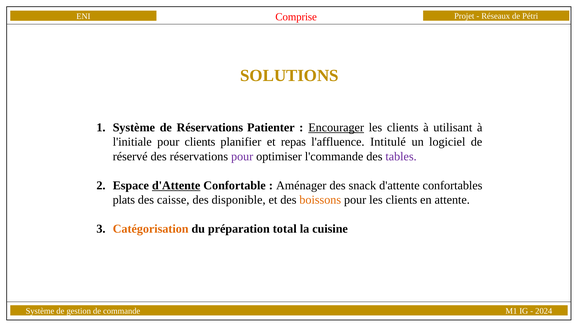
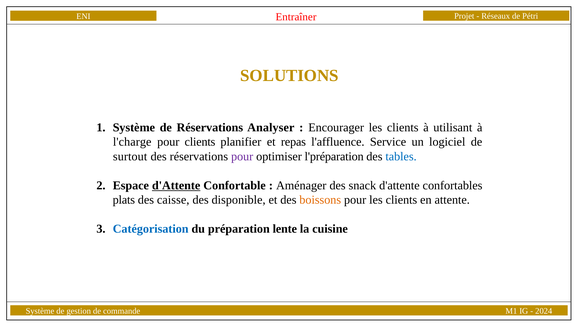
Comprise: Comprise -> Entraîner (296, 17)
Patienter: Patienter -> Analyser (271, 127)
Encourager underline: present -> none (336, 127)
l'initiale: l'initiale -> l'charge (132, 142)
Intitulé: Intitulé -> Service (388, 142)
réservé: réservé -> surtout (130, 156)
l'commande: l'commande -> l'préparation (334, 156)
tables colour: purple -> blue (401, 156)
Catégorisation colour: orange -> blue (151, 229)
total: total -> lente (285, 229)
